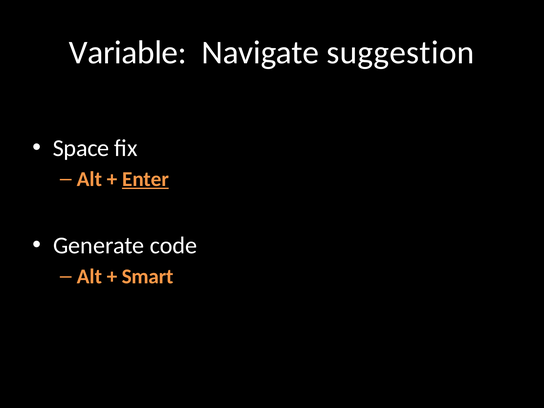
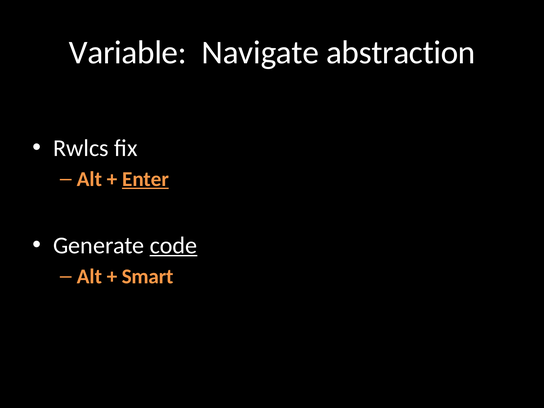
suggestion: suggestion -> abstraction (401, 53)
Space: Space -> Rwlcs (81, 148)
code underline: none -> present (173, 245)
